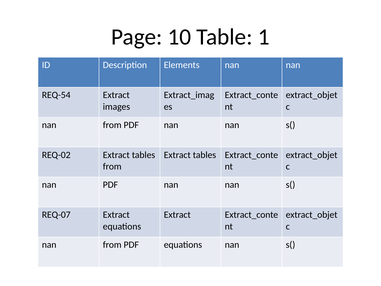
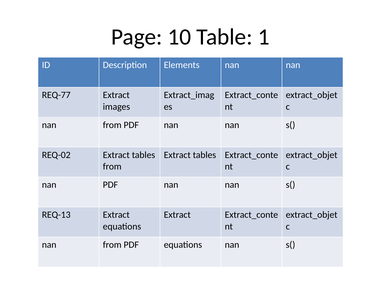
REQ-54: REQ-54 -> REQ-77 (56, 95)
REQ-07: REQ-07 -> REQ-13 (56, 215)
